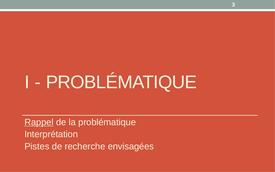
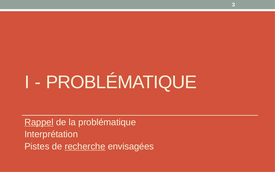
recherche underline: none -> present (85, 146)
